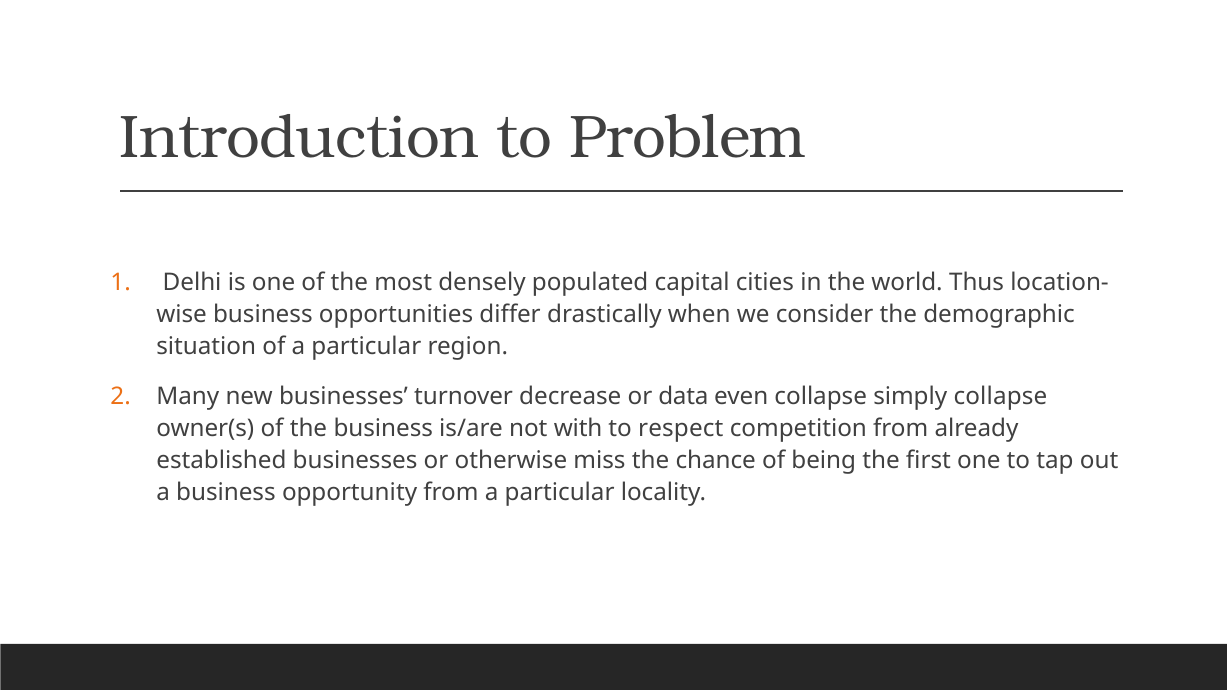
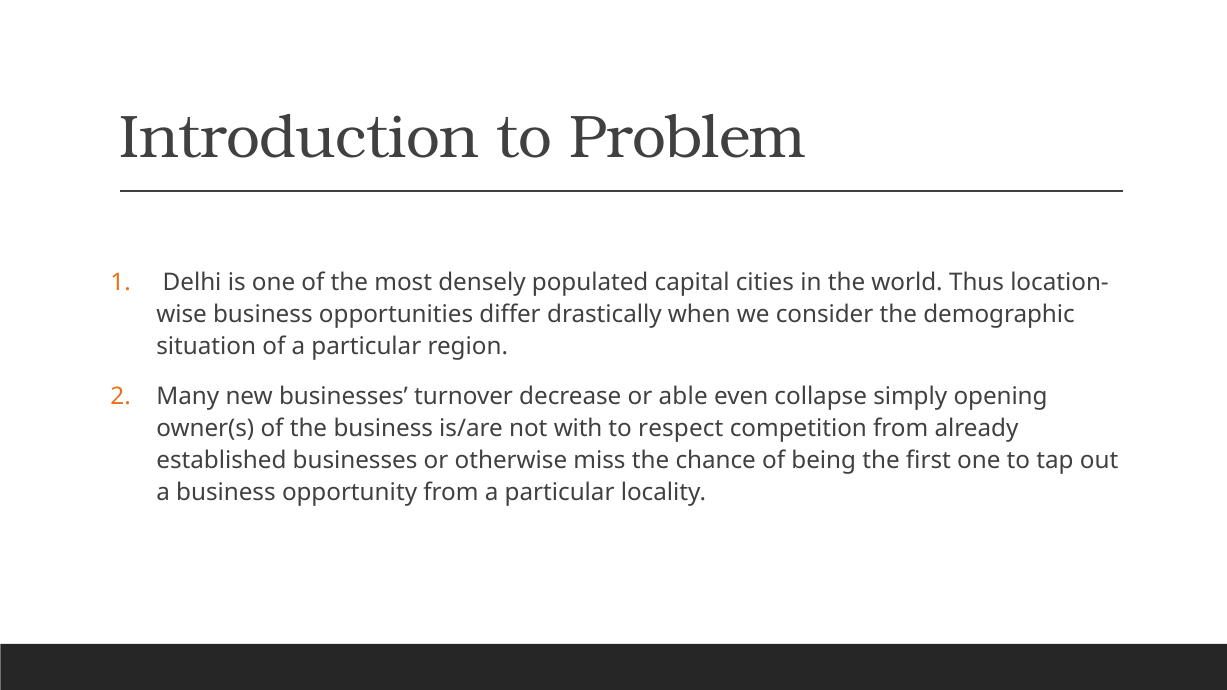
data: data -> able (683, 397)
simply collapse: collapse -> opening (1001, 397)
